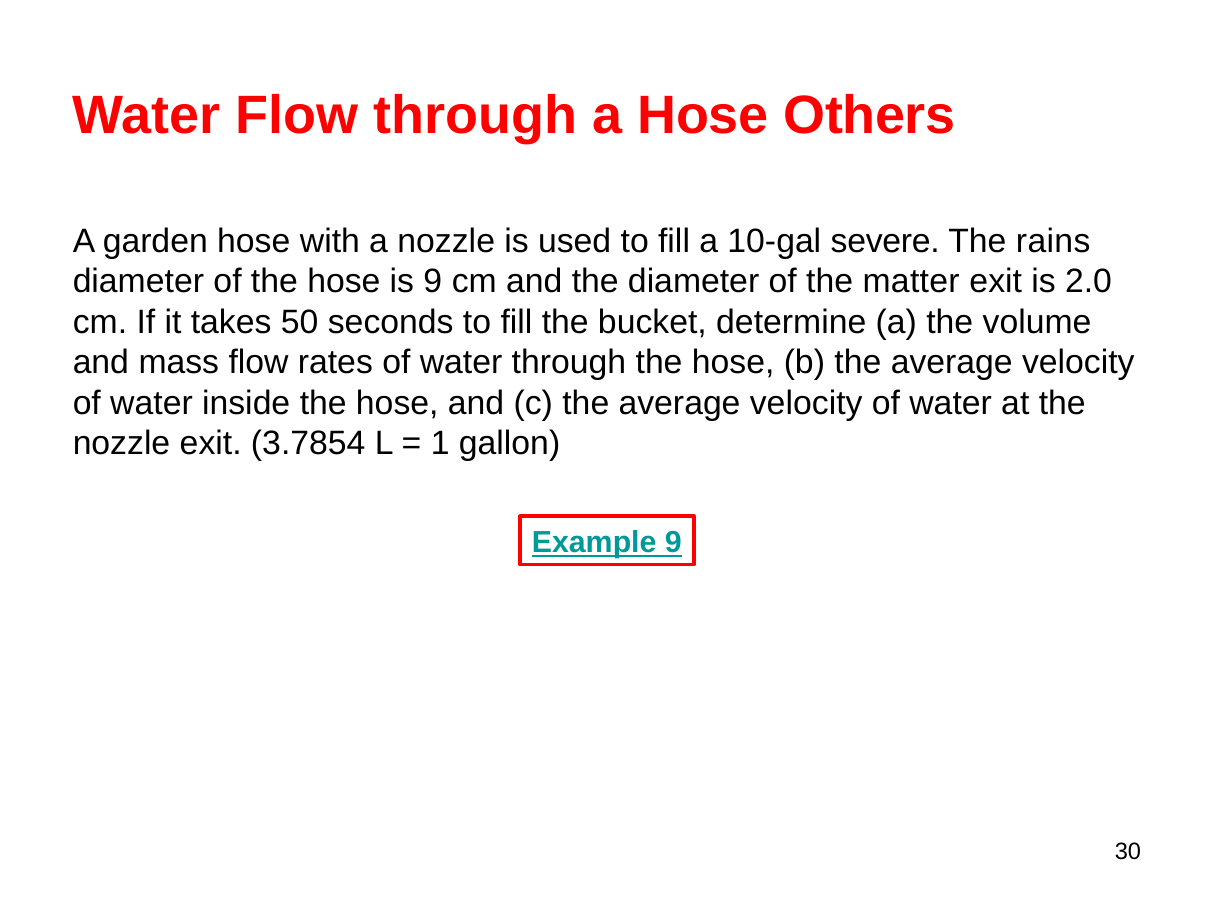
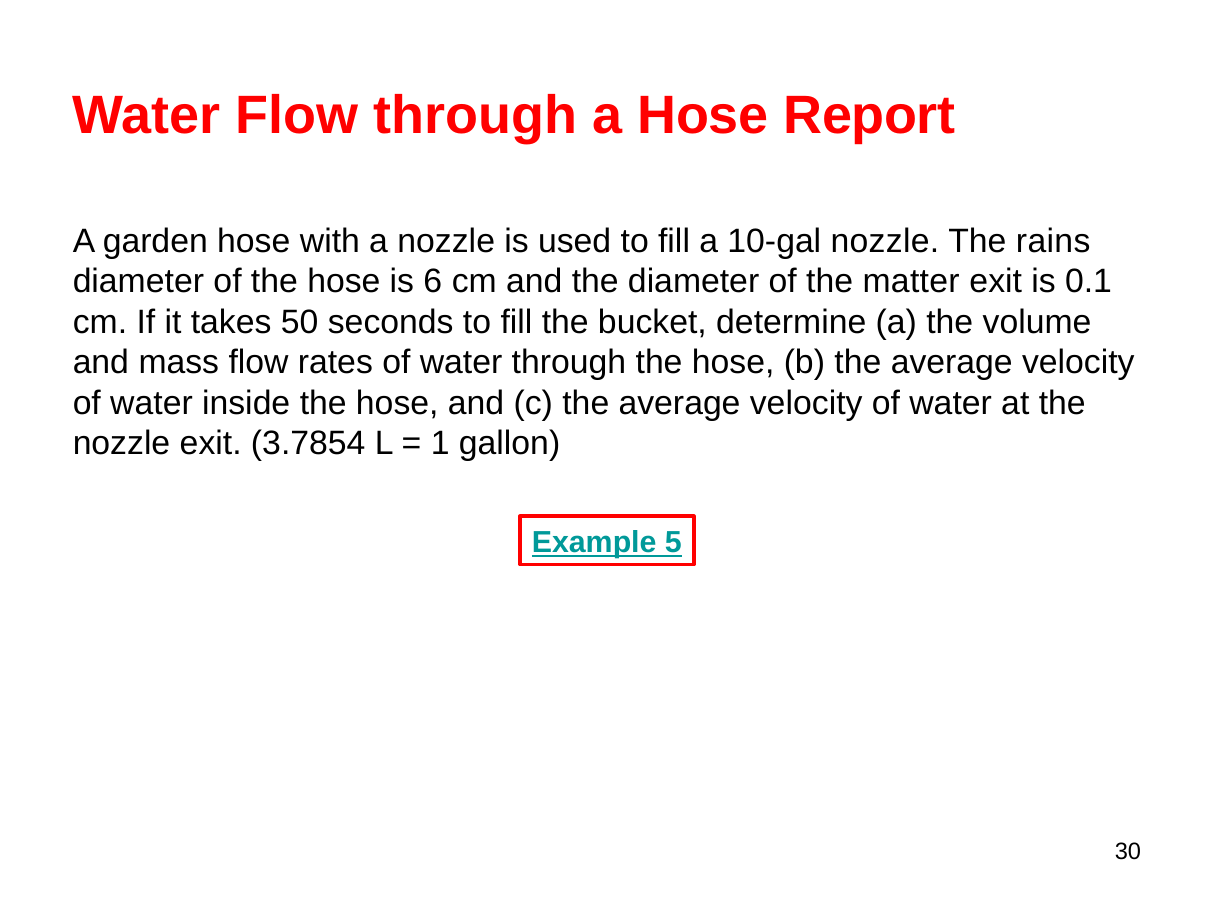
Others: Others -> Report (870, 116)
10-gal severe: severe -> nozzle (885, 241)
is 9: 9 -> 6 (433, 282)
2.0: 2.0 -> 0.1 (1089, 282)
Example 9: 9 -> 5 (673, 542)
